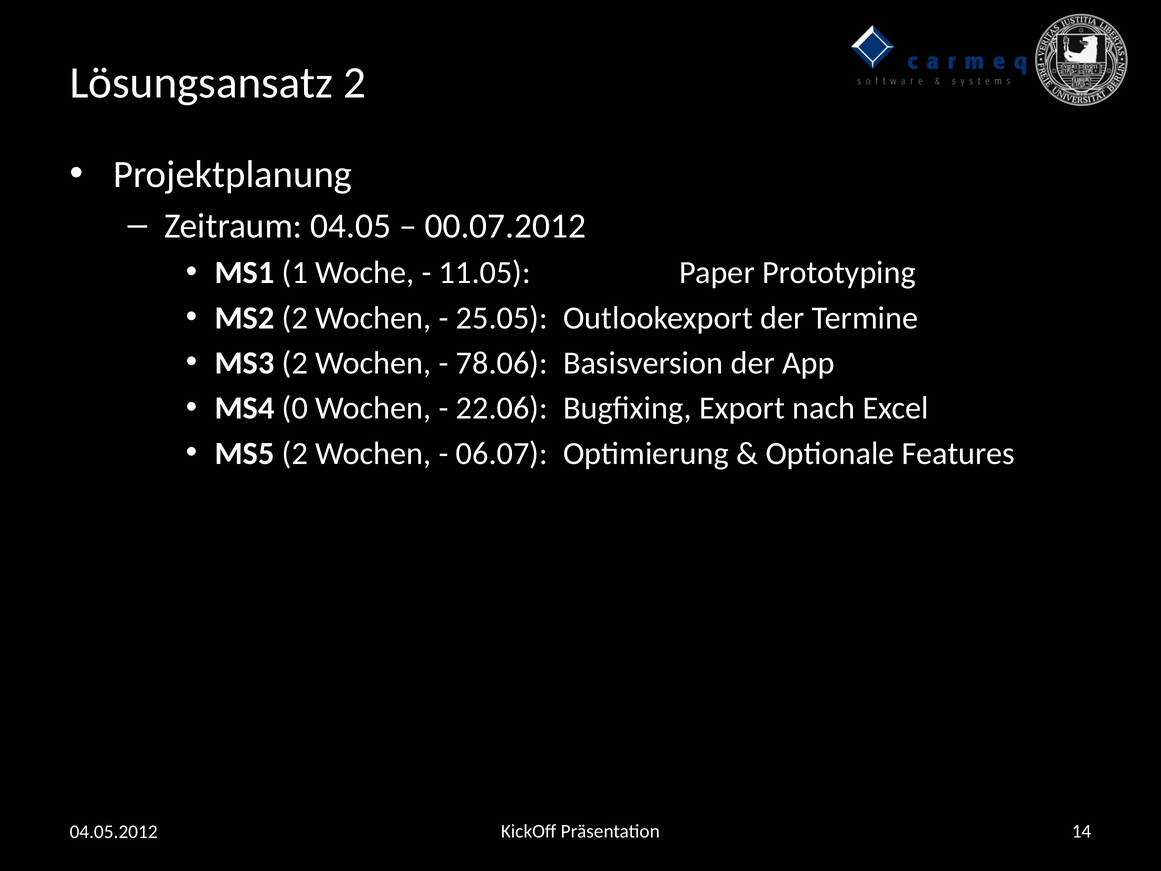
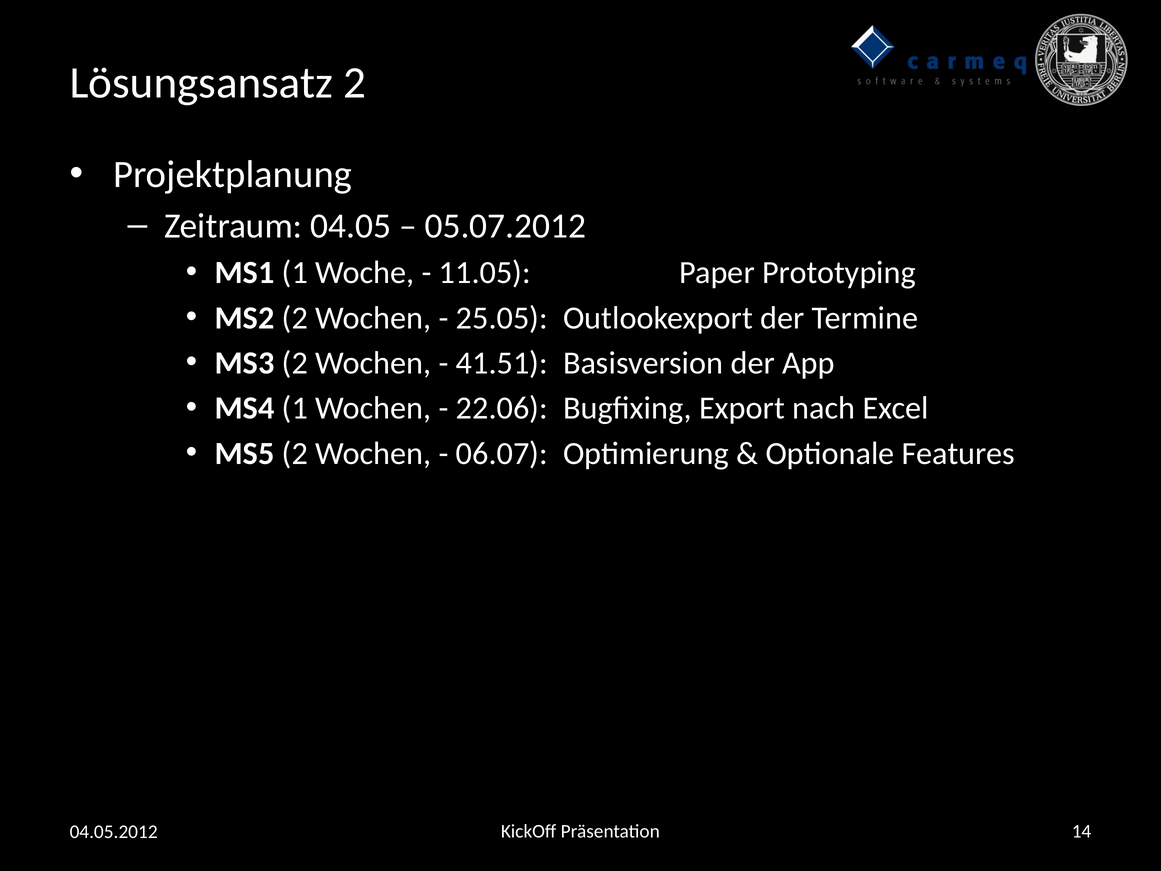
00.07.2012: 00.07.2012 -> 05.07.2012 (505, 226)
78.06: 78.06 -> 41.51 (502, 363)
MS4 0: 0 -> 1 (295, 408)
